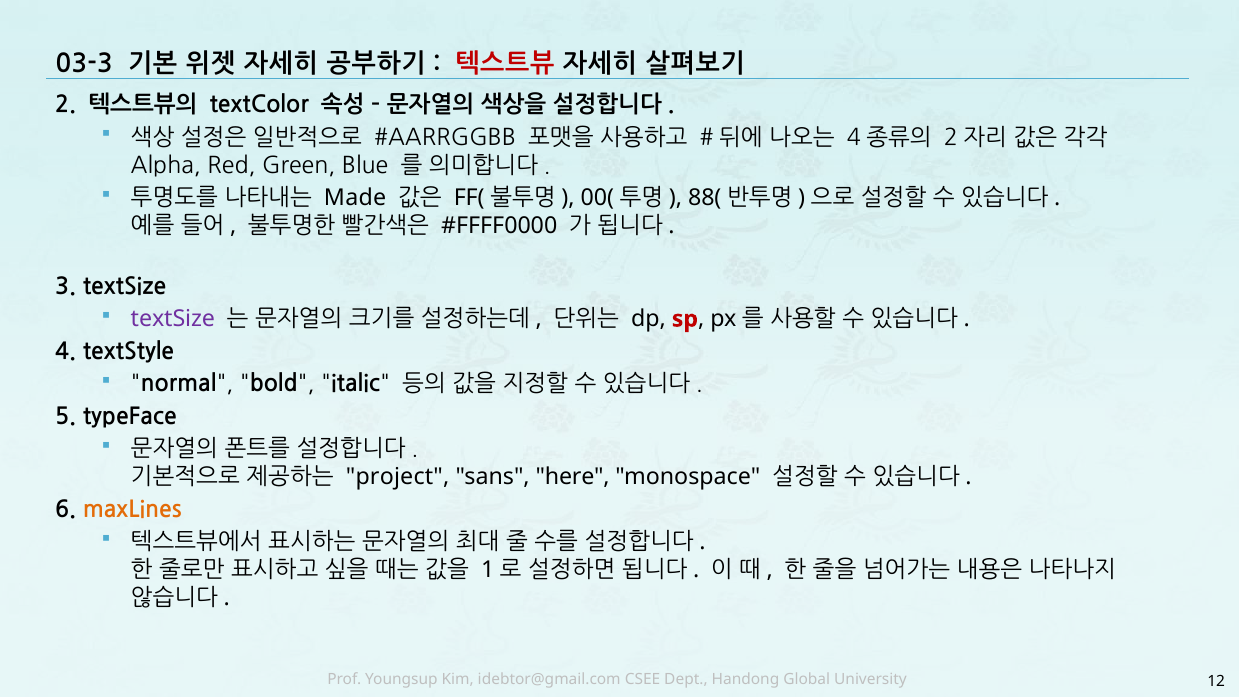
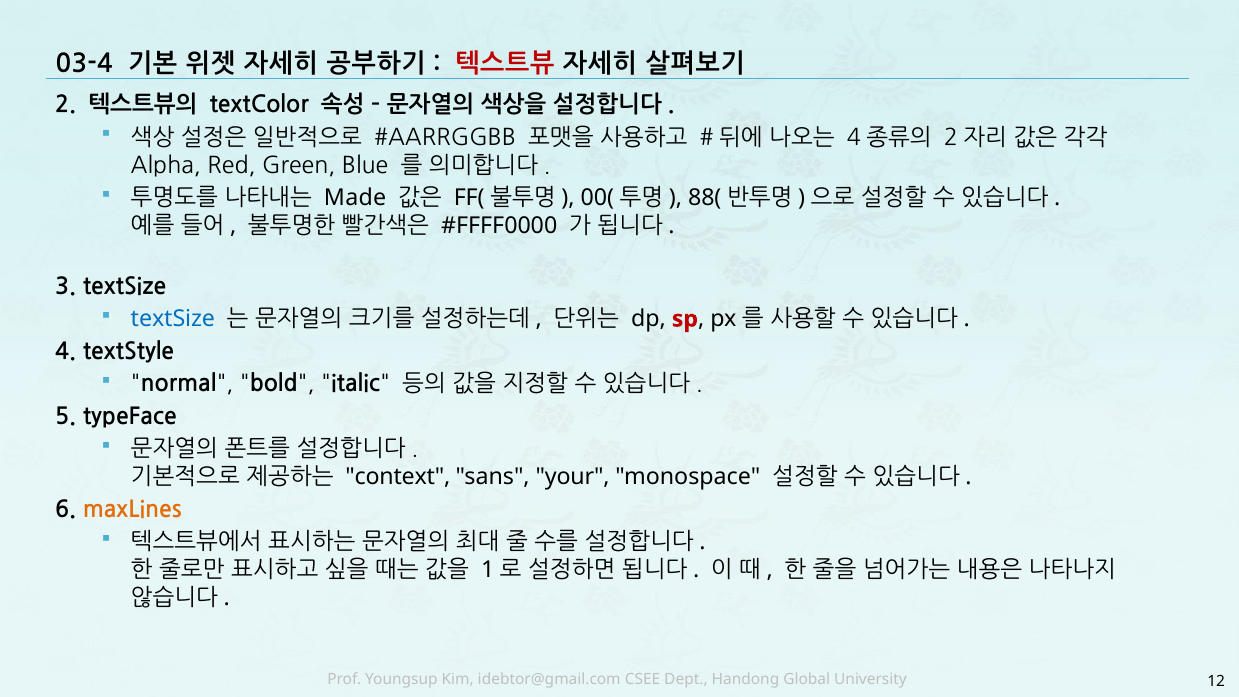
03-3: 03-3 -> 03-4 (84, 64)
textSize colour: purple -> blue (173, 319)
project: project -> context (398, 477)
here: here -> your (573, 477)
